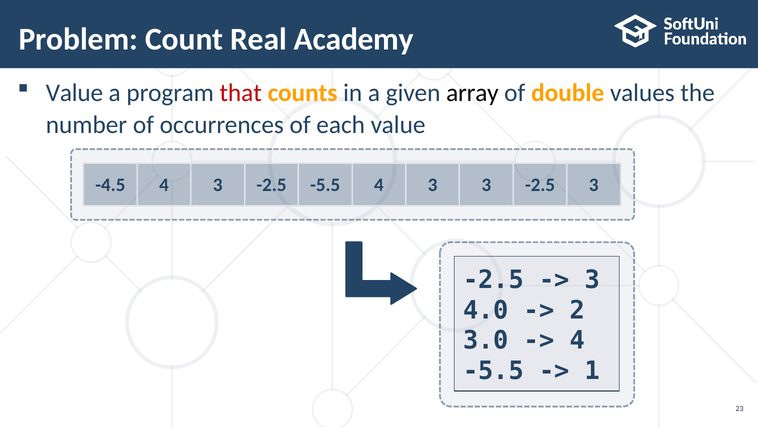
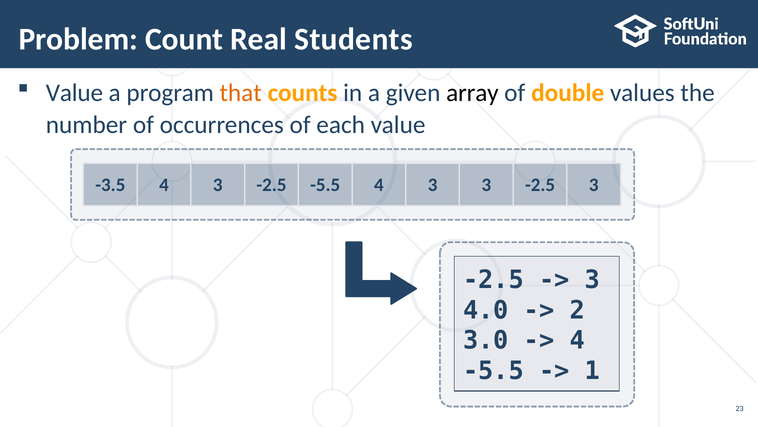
Academy: Academy -> Students (354, 39)
that colour: red -> orange (241, 93)
-4.5: -4.5 -> -3.5 (110, 185)
